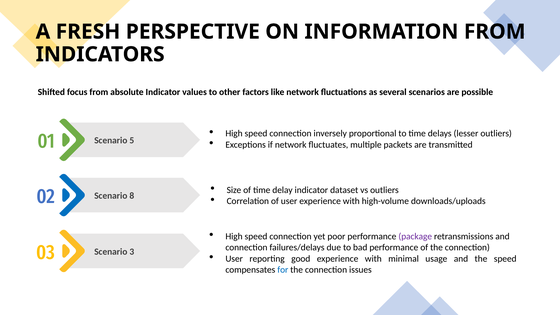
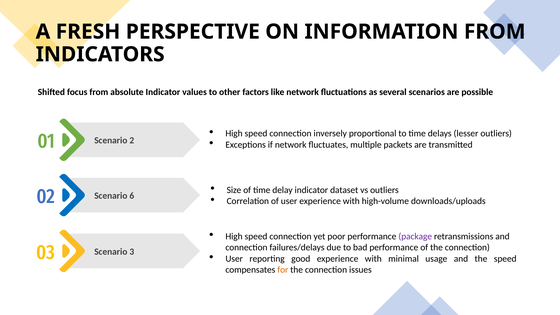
5: 5 -> 2 (132, 140)
8: 8 -> 6 (132, 196)
for colour: blue -> orange (283, 270)
